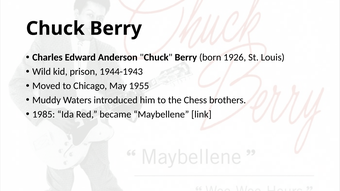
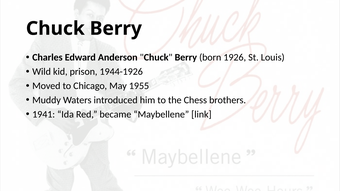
1944-1943: 1944-1943 -> 1944-1926 (121, 72)
1985: 1985 -> 1941 (44, 115)
